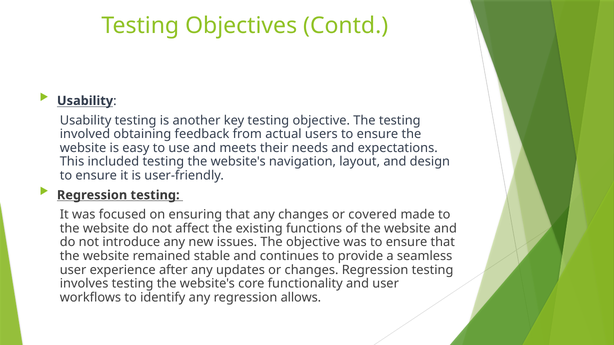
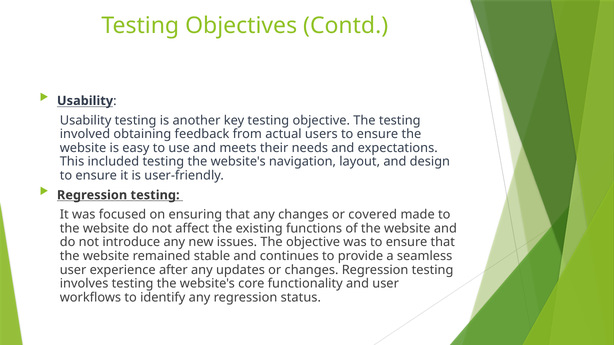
allows: allows -> status (301, 298)
